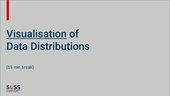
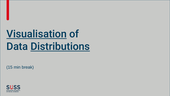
Distributions underline: none -> present (60, 46)
